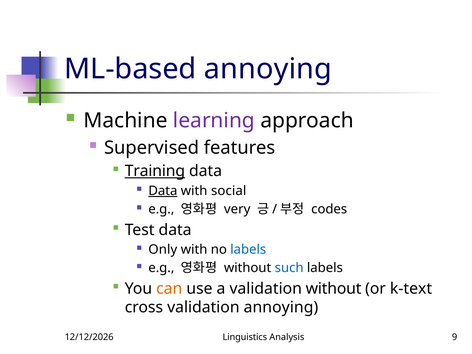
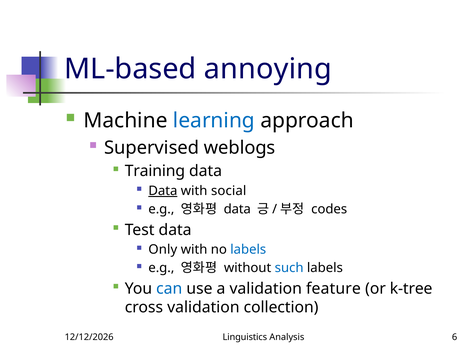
learning colour: purple -> blue (214, 121)
features: features -> weblogs (240, 148)
Training underline: present -> none (155, 171)
very: very -> data (237, 209)
can colour: orange -> blue (169, 289)
validation without: without -> feature (333, 289)
k-text: k-text -> k-tree (411, 289)
validation annoying: annoying -> collection (281, 307)
9: 9 -> 6 (455, 337)
